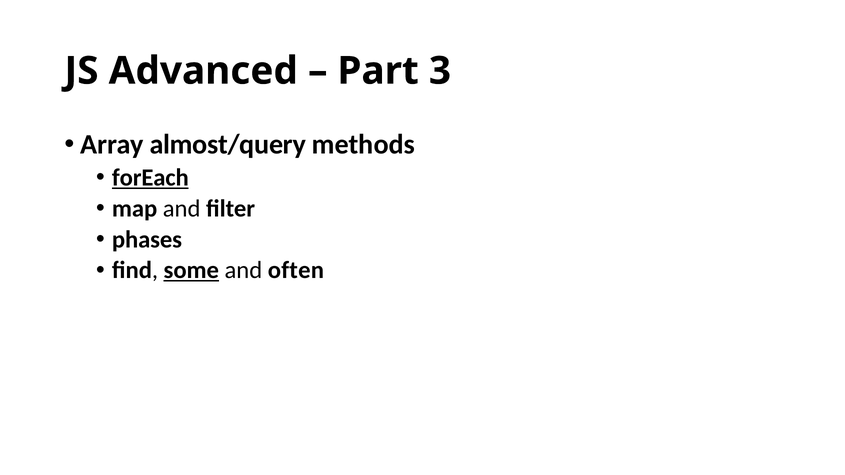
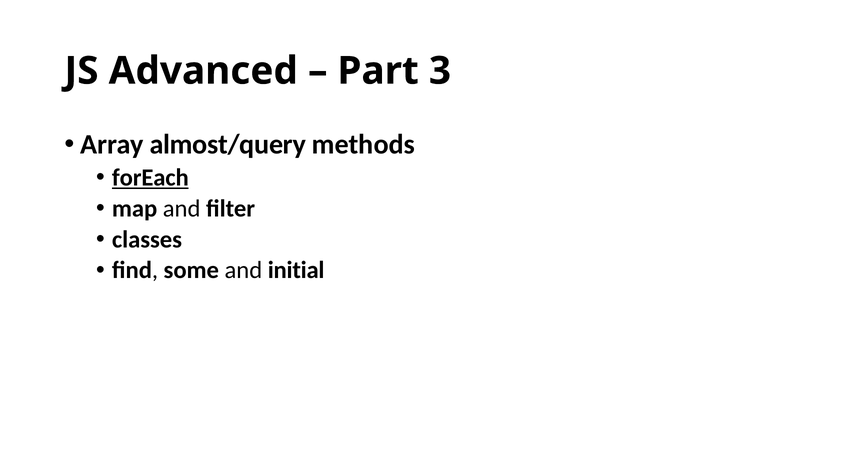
phases: phases -> classes (147, 240)
some underline: present -> none (191, 271)
often: often -> initial (296, 271)
